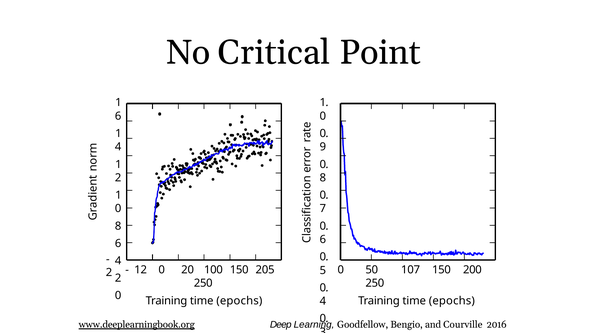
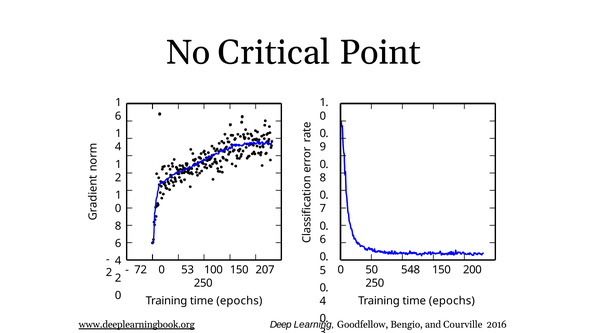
12: 12 -> 72 (141, 270)
20: 20 -> 53 (188, 270)
205: 205 -> 207 (265, 270)
107: 107 -> 548 (411, 270)
